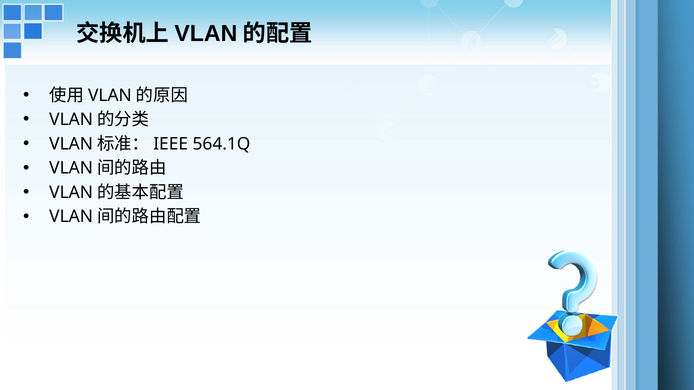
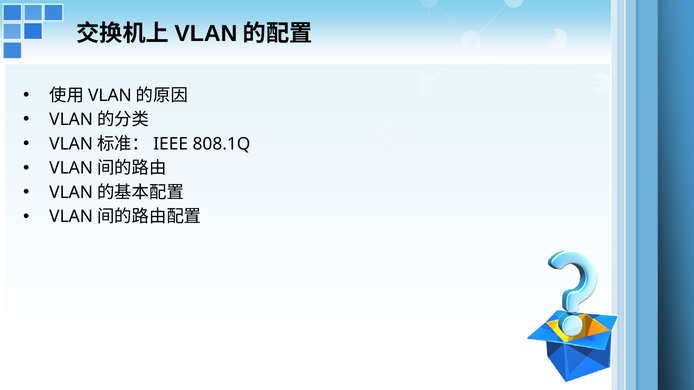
564.1Q: 564.1Q -> 808.1Q (222, 144)
